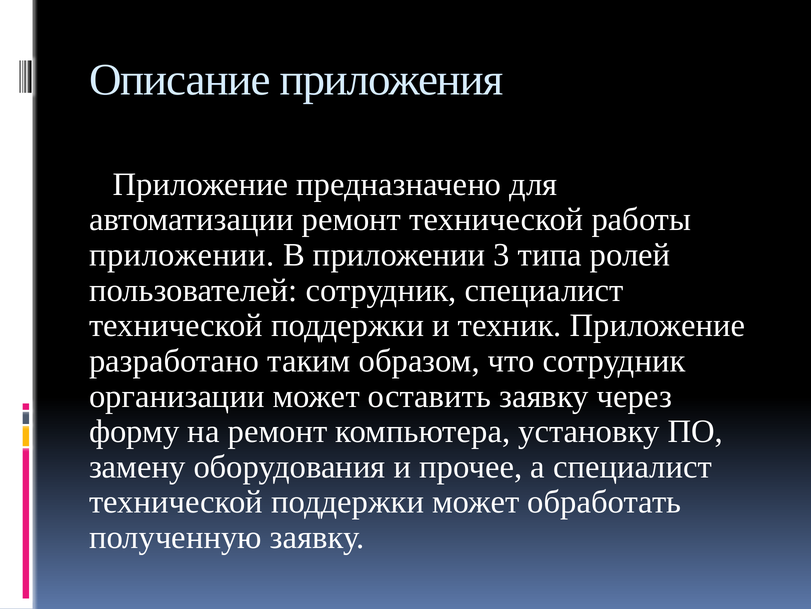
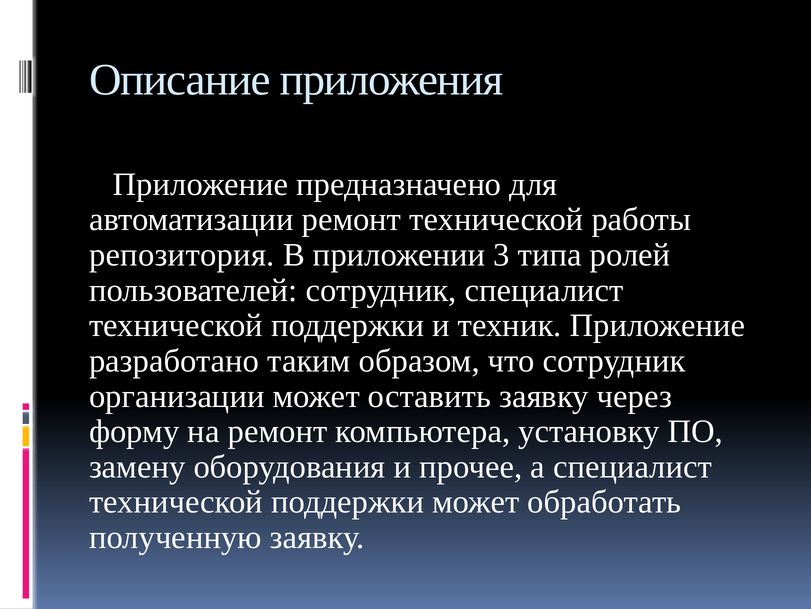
приложении: приложении -> репозитория (182, 255)
